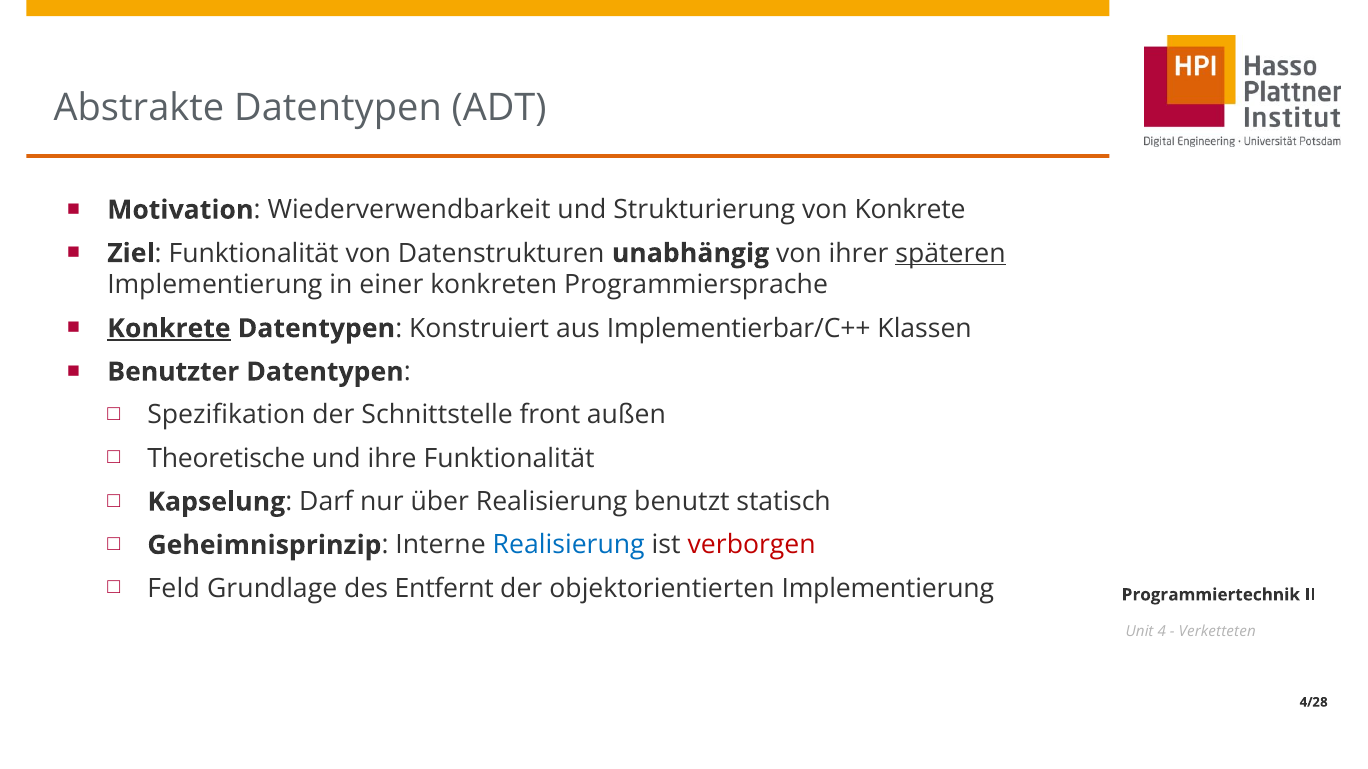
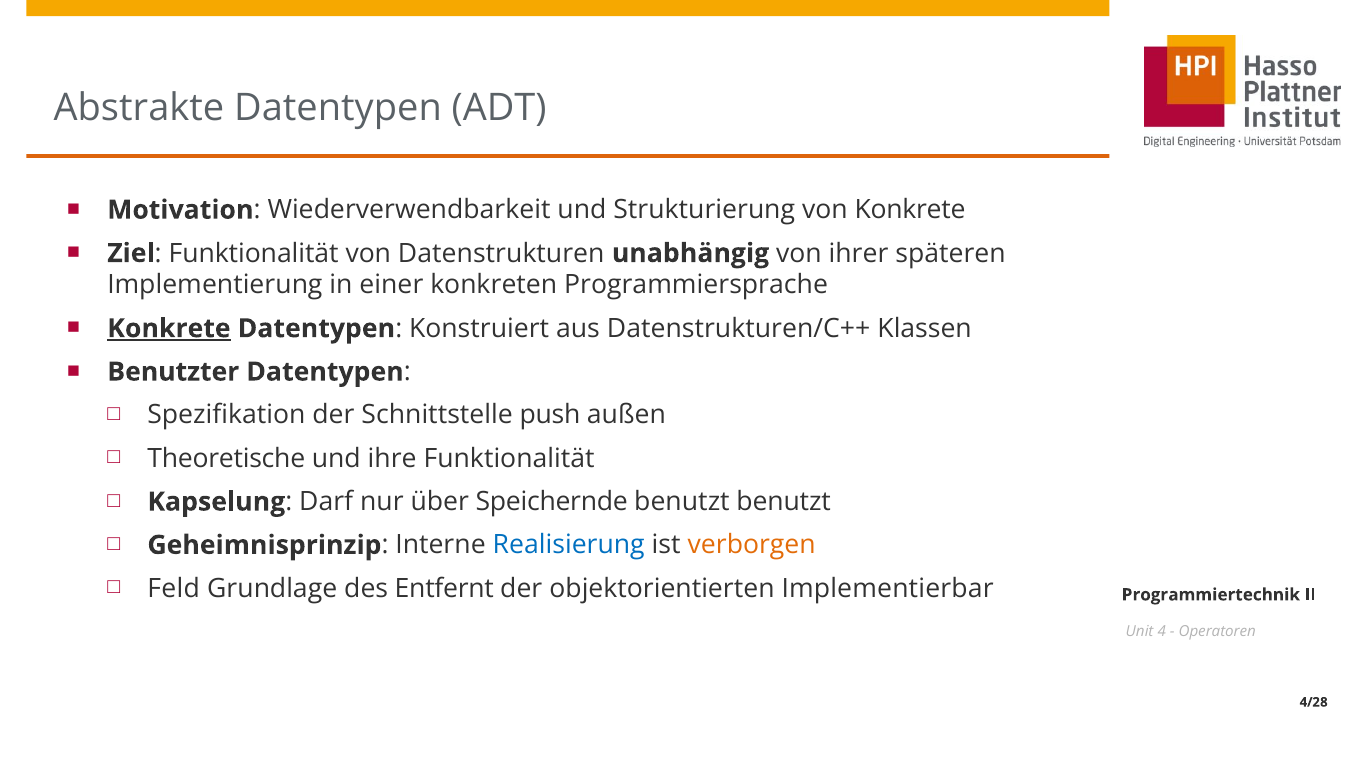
späteren underline: present -> none (951, 253)
Implementierbar/C++: Implementierbar/C++ -> Datenstrukturen/C++ (739, 329)
front: front -> push (550, 415)
über Realisierung: Realisierung -> Speichernde (552, 502)
benutzt statisch: statisch -> benutzt (784, 502)
verborgen colour: red -> orange (752, 545)
objektorientierten Implementierung: Implementierung -> Implementierbar (888, 589)
Verketteten: Verketteten -> Operatoren (1217, 632)
